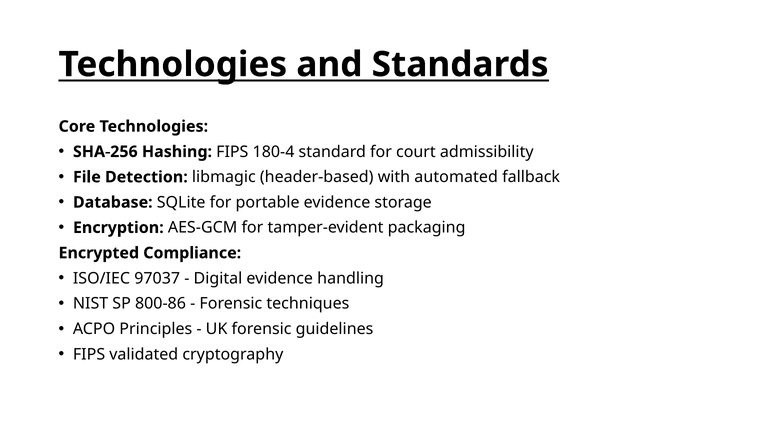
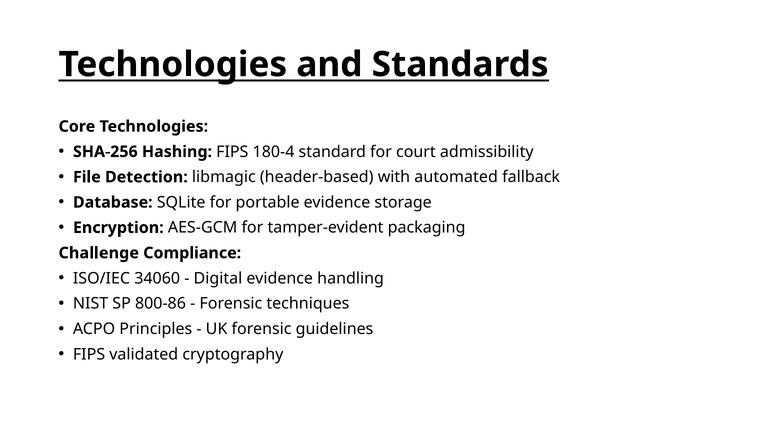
Encrypted: Encrypted -> Challenge (99, 253)
97037: 97037 -> 34060 (157, 278)
